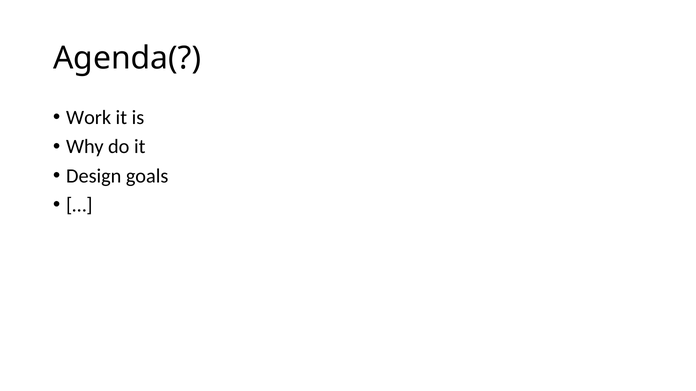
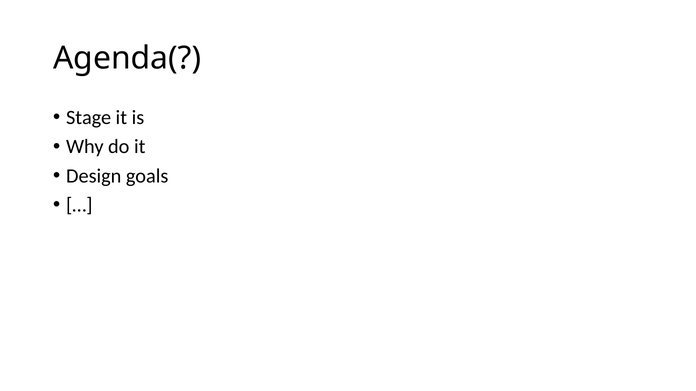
Work: Work -> Stage (89, 118)
